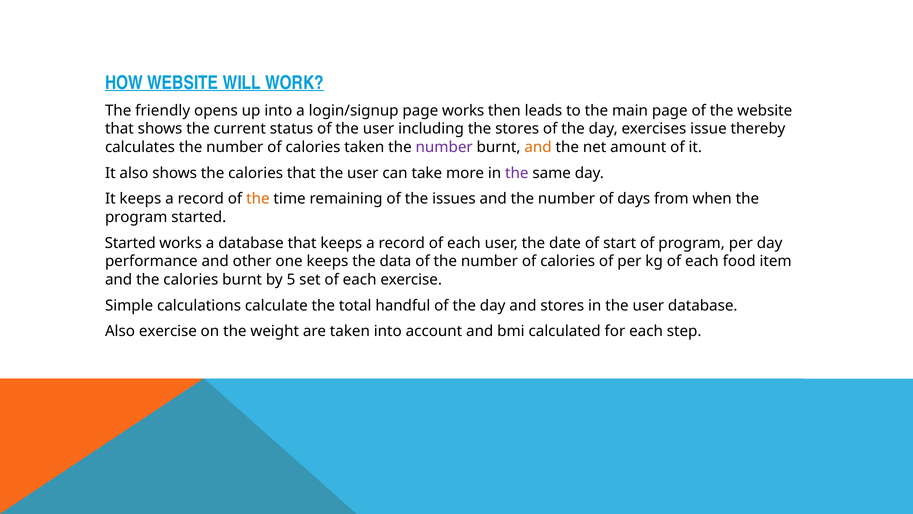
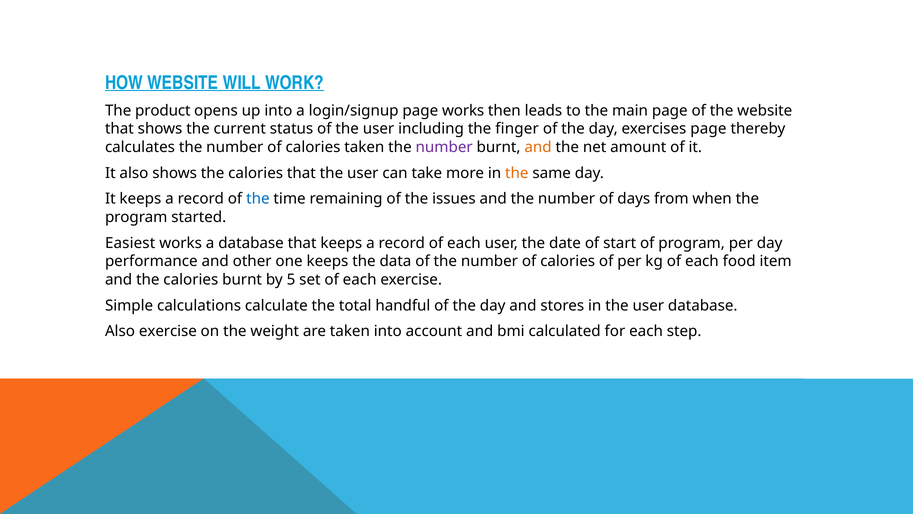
friendly: friendly -> product (163, 111)
the stores: stores -> finger (517, 129)
exercises issue: issue -> page (708, 129)
the colour: purple -> orange (517, 173)
the colour: orange -> blue (258, 199)
Started: Started -> Easiest (130, 243)
